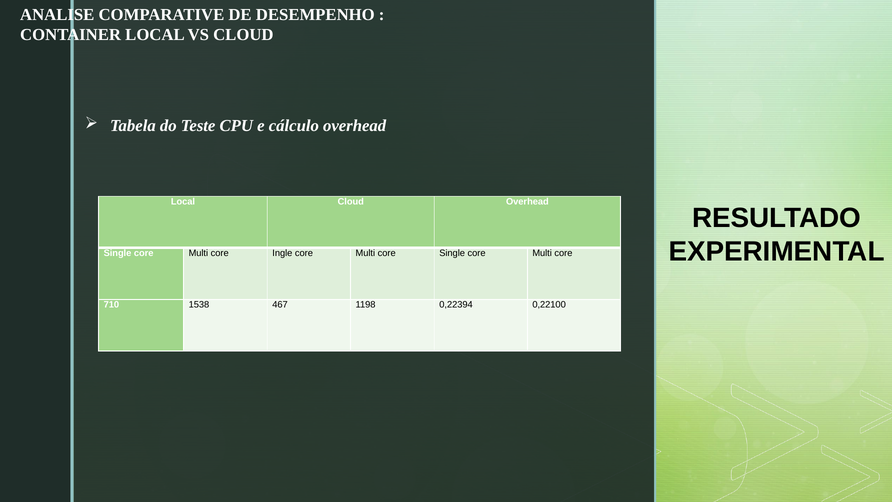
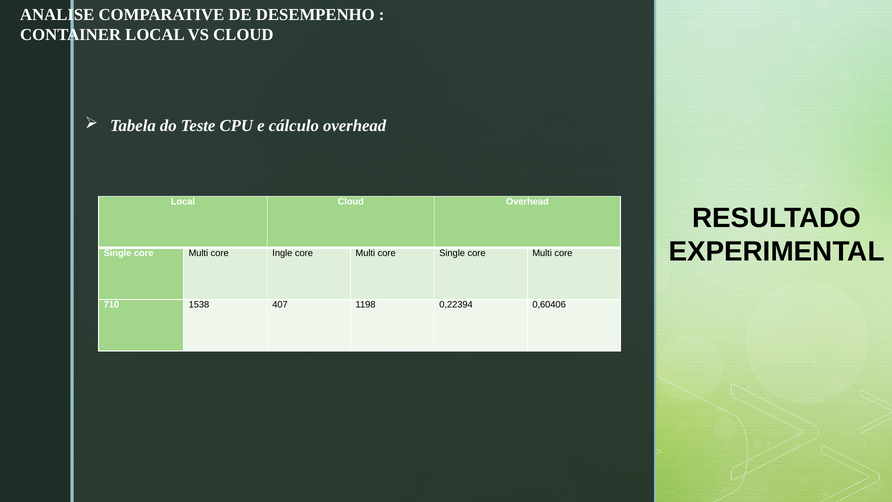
467: 467 -> 407 (280, 305)
0,22100: 0,22100 -> 0,60406 (549, 305)
